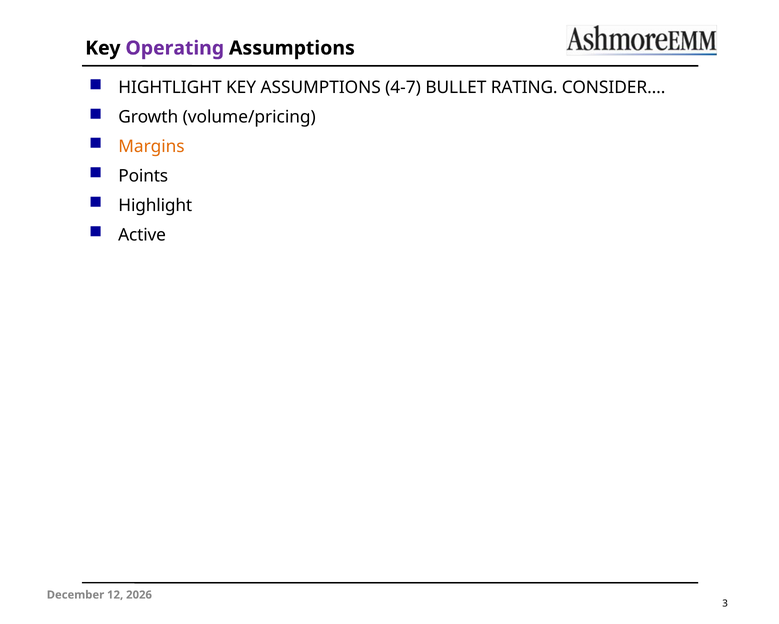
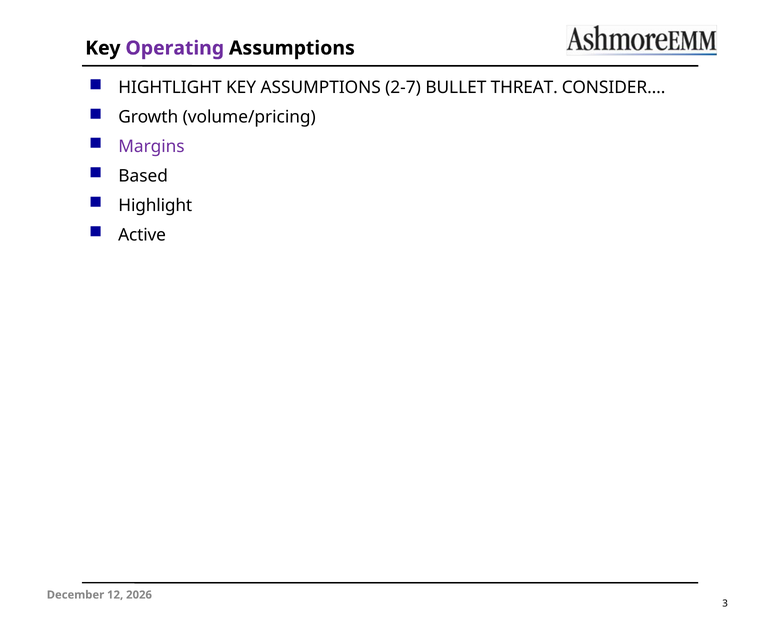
4-7: 4-7 -> 2-7 (403, 88)
RATING: RATING -> THREAT (524, 88)
Margins colour: orange -> purple (151, 146)
Points: Points -> Based (143, 176)
